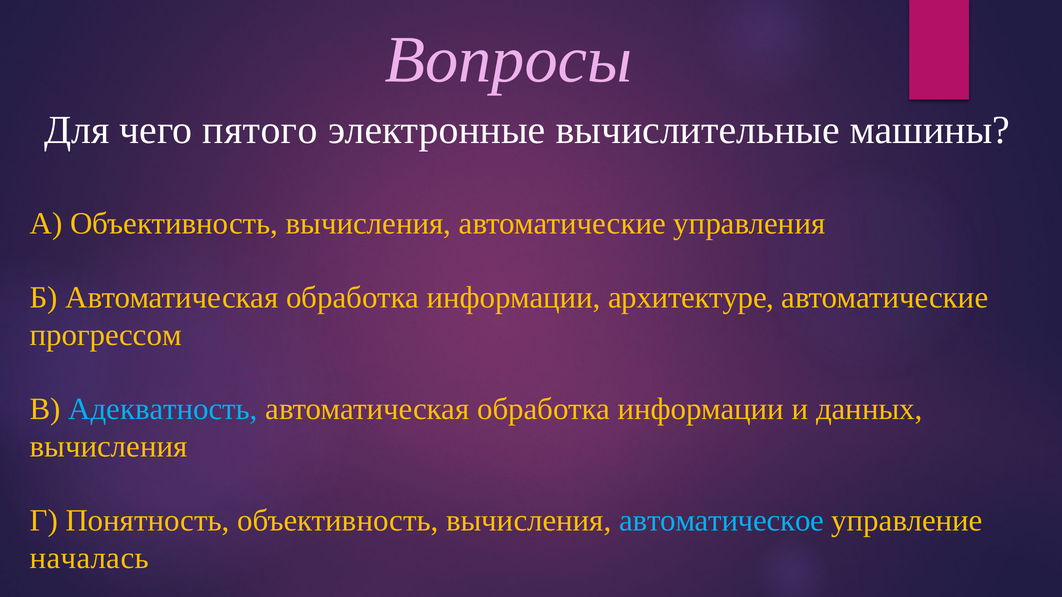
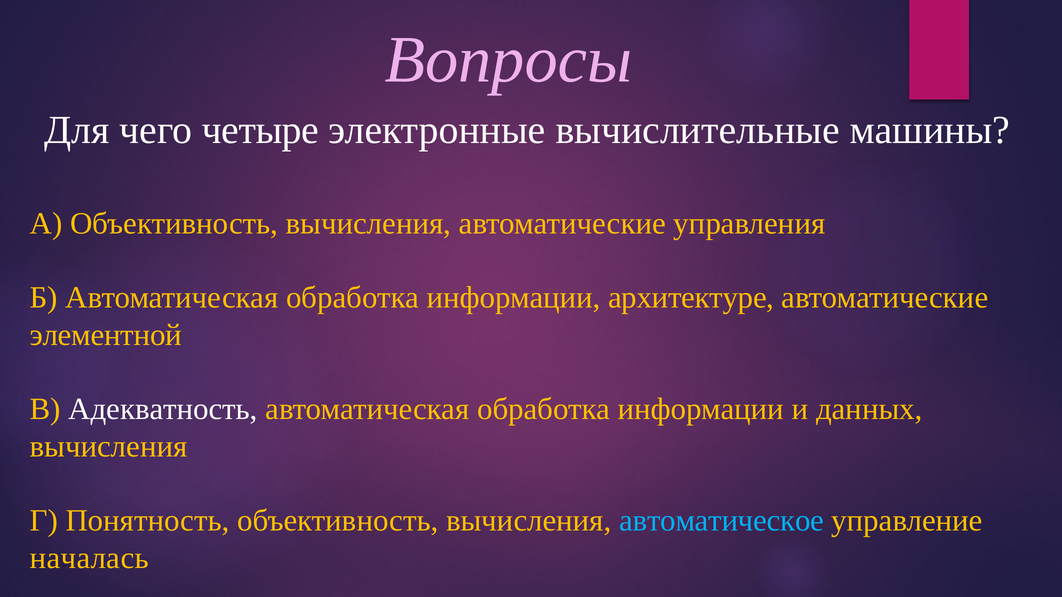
пятого: пятого -> четыре (260, 130)
прогрессом: прогрессом -> элементной (106, 335)
Адекватность colour: light blue -> white (163, 409)
